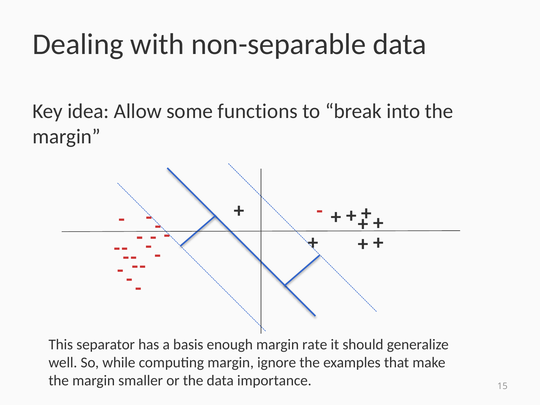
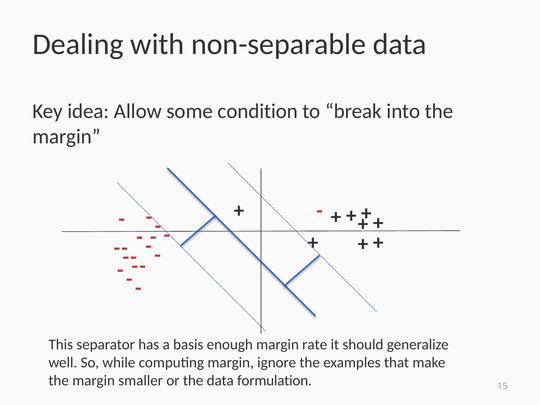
functions: functions -> condition (258, 111)
importance: importance -> formulation (274, 380)
